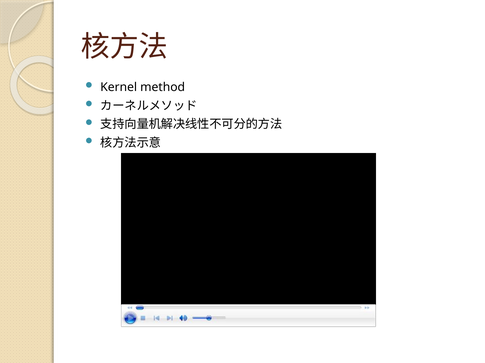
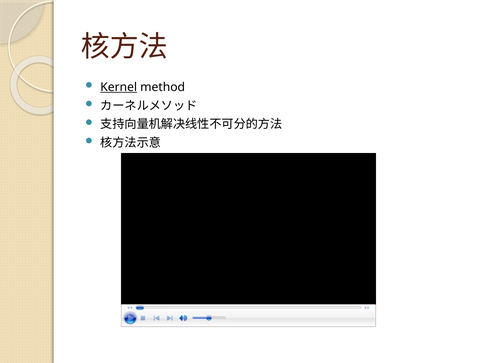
Kernel underline: none -> present (119, 87)
